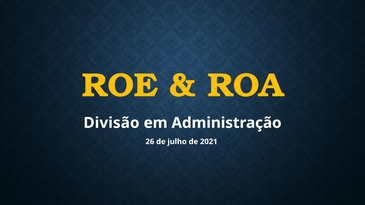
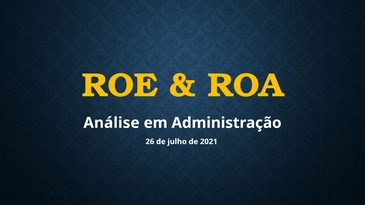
Divisão: Divisão -> Análise (111, 123)
